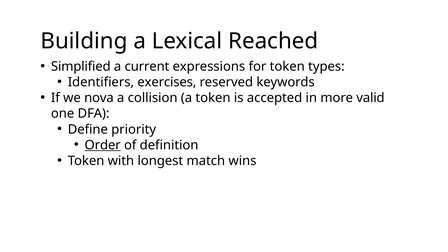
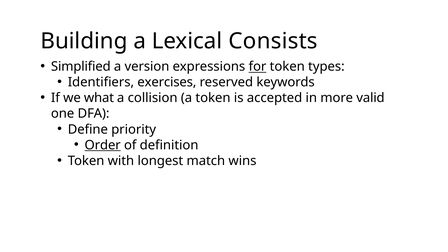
Reached: Reached -> Consists (273, 41)
current: current -> version (147, 67)
for underline: none -> present (257, 67)
nova: nova -> what (99, 98)
